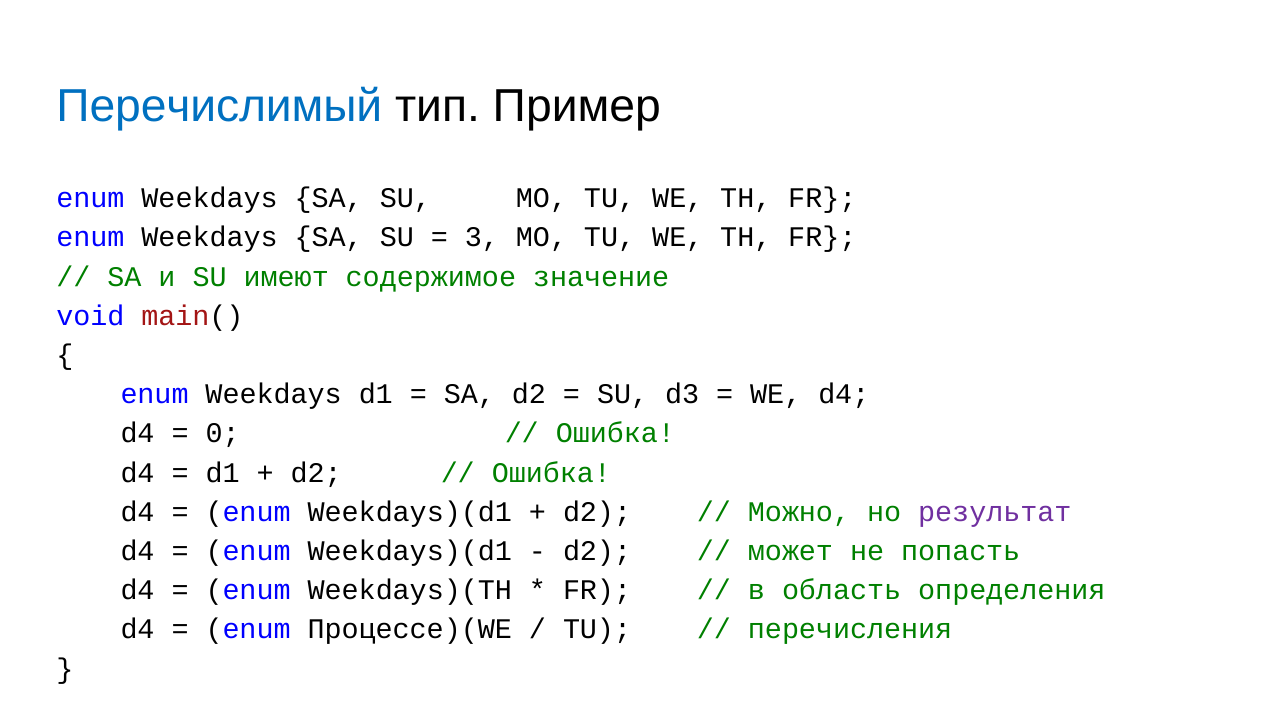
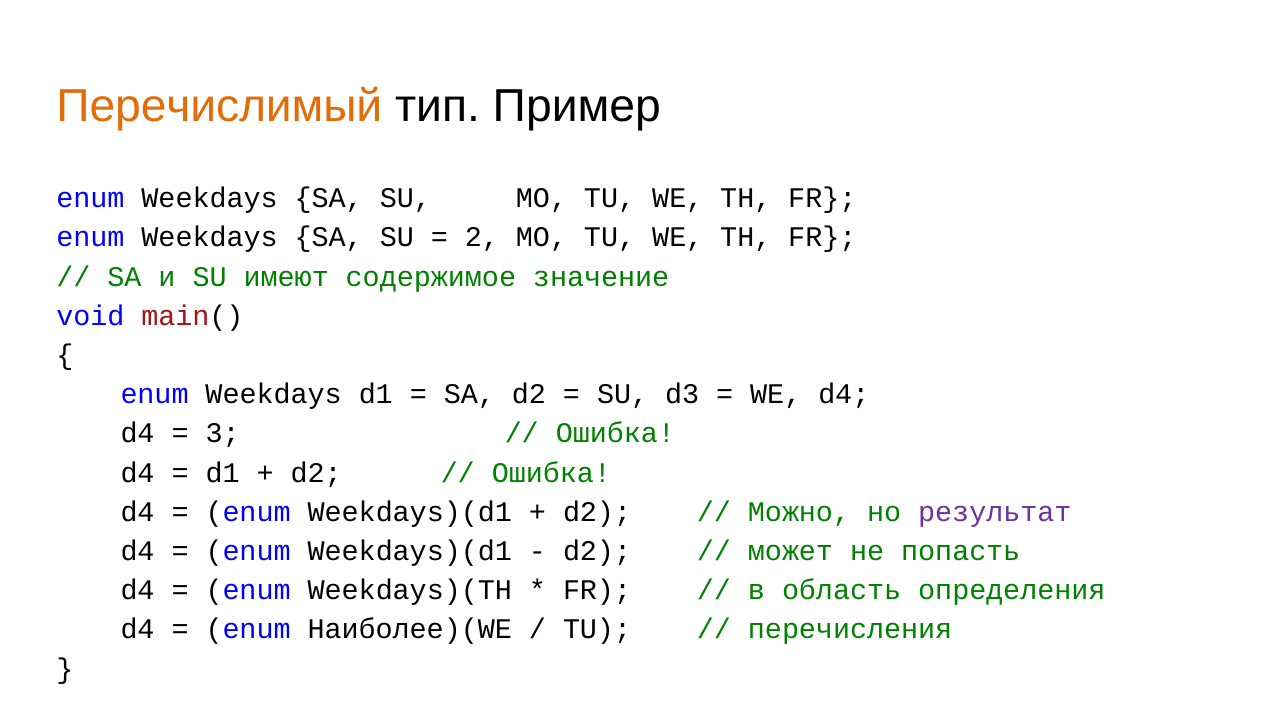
Перечислимый colour: blue -> orange (219, 106)
3: 3 -> 2 (482, 238)
0: 0 -> 3 (223, 434)
Процессе)(WE: Процессе)(WE -> Наиболее)(WE (410, 630)
